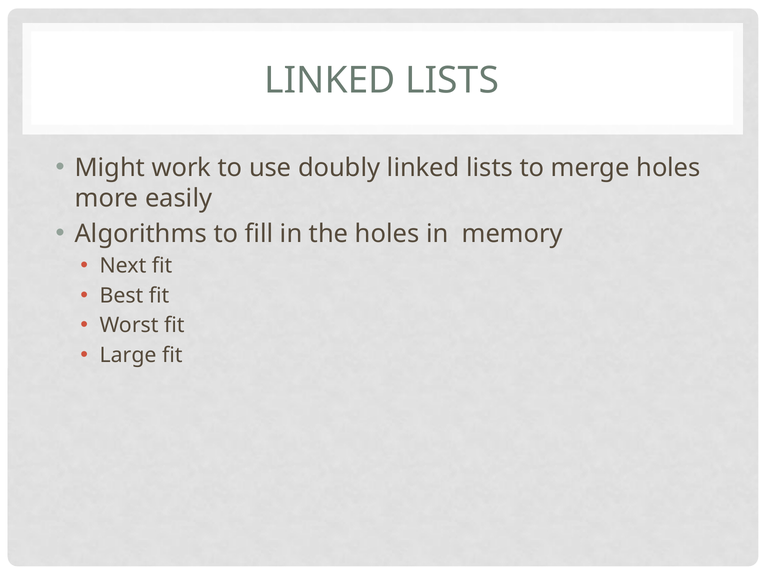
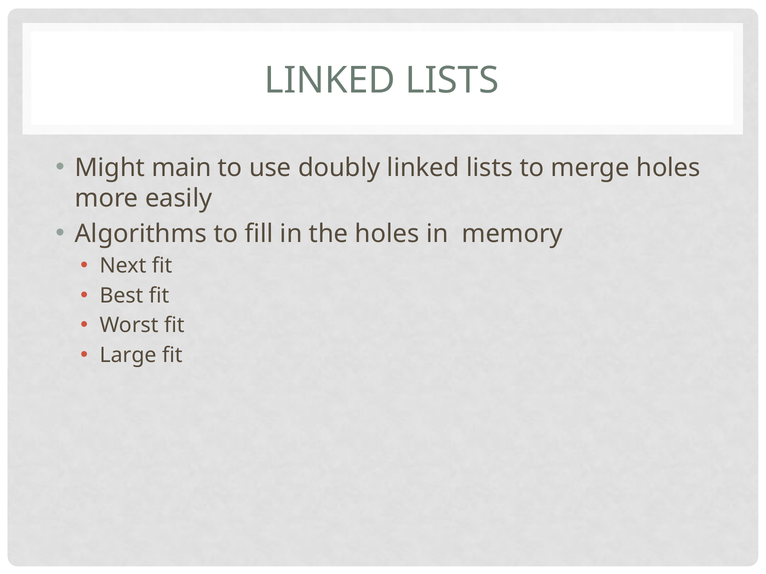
work: work -> main (181, 168)
